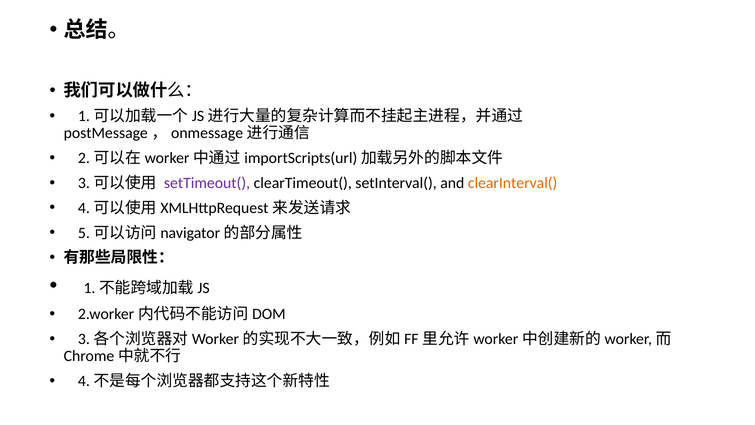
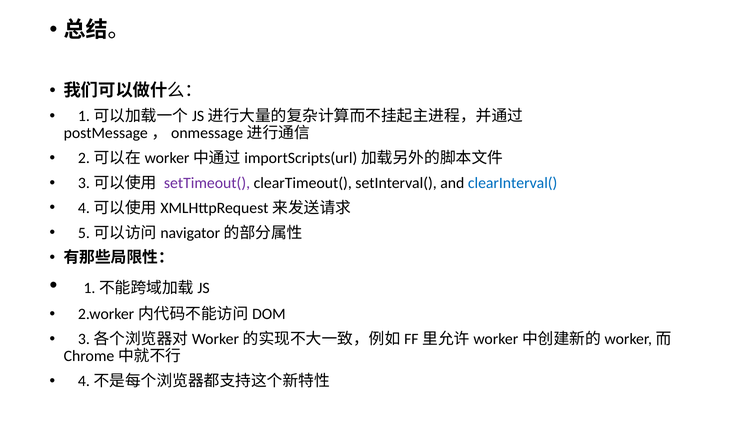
clearInterval( colour: orange -> blue (513, 183)
